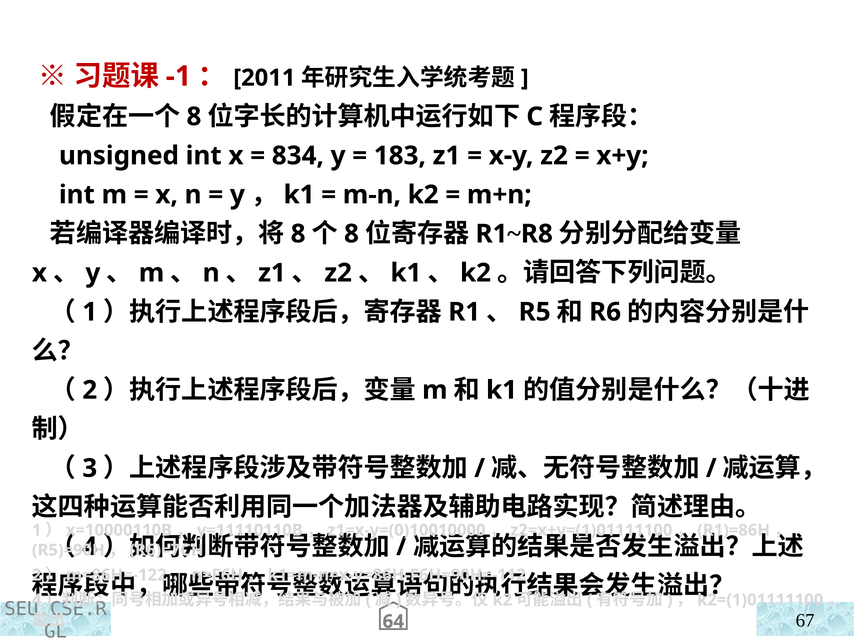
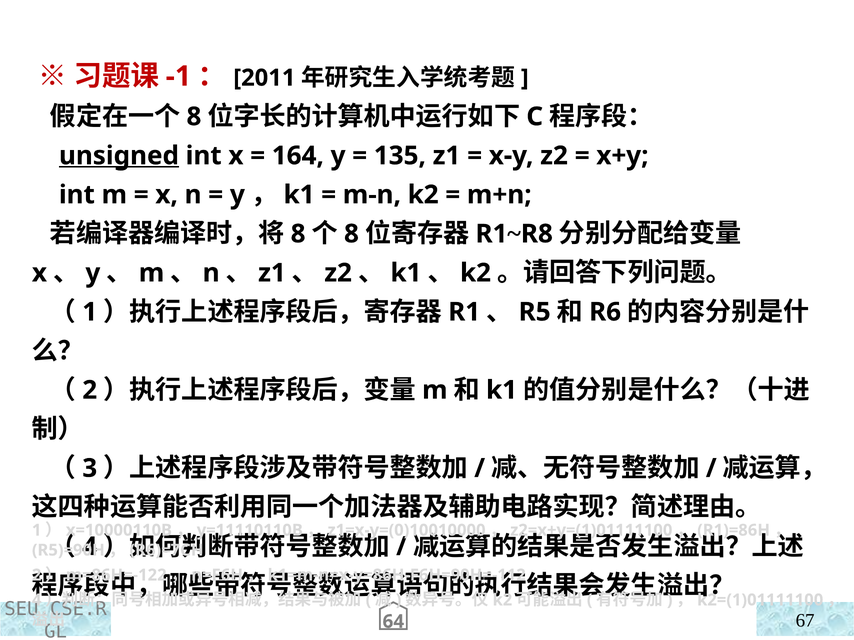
unsigned underline: none -> present (119, 156)
834: 834 -> 164 (298, 156)
183: 183 -> 135 (400, 156)
